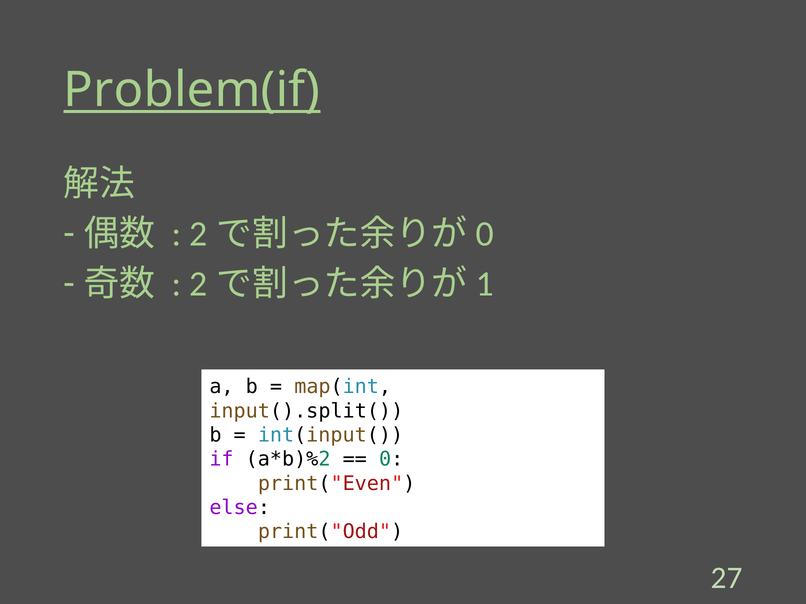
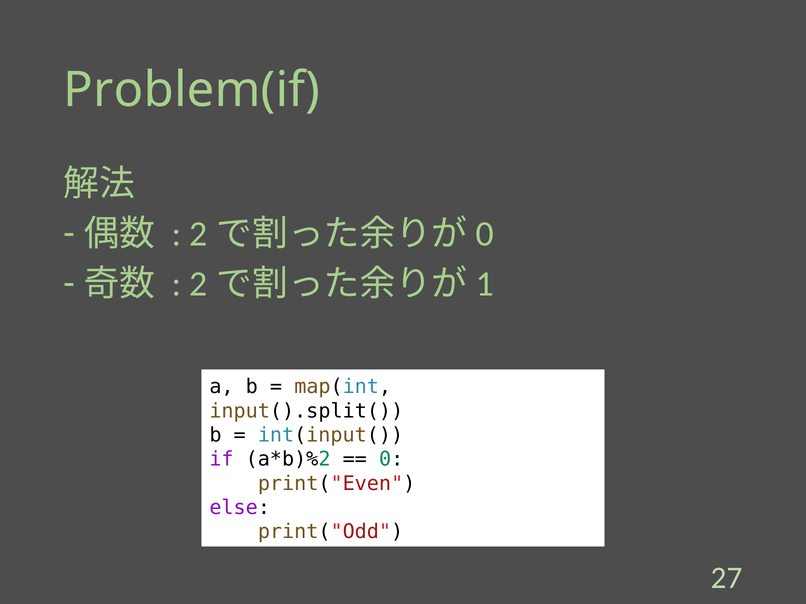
Problem(if underline: present -> none (192, 90)
